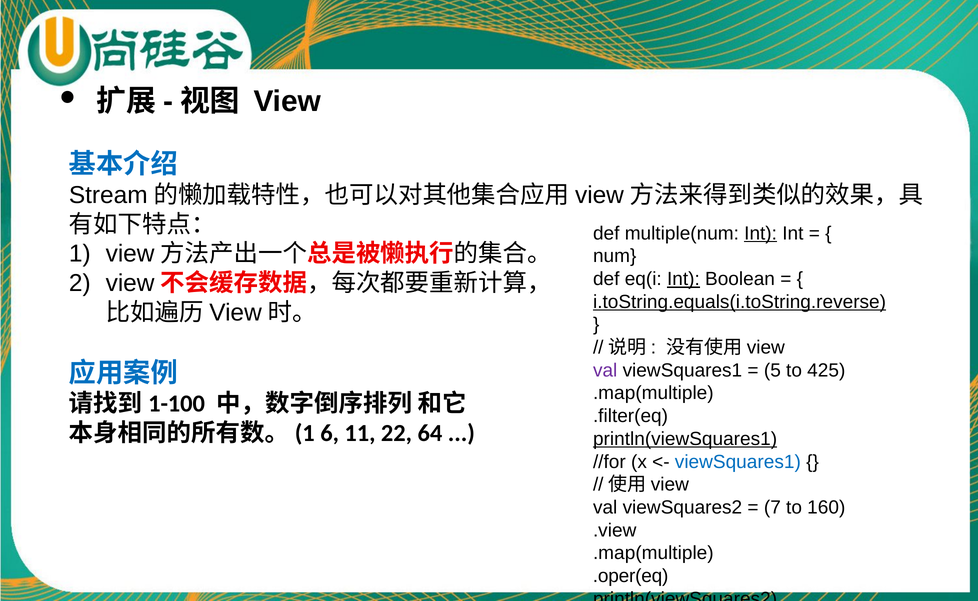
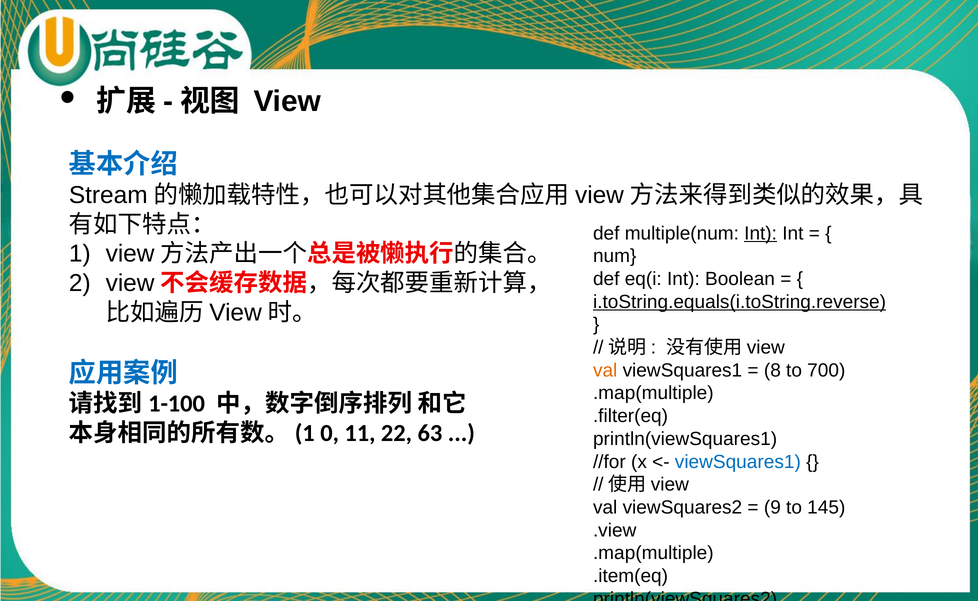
Int underline: present -> none (683, 279)
val colour: purple -> orange (605, 370)
5: 5 -> 8 (772, 370)
425: 425 -> 700 (826, 370)
6: 6 -> 0 (330, 433)
64: 64 -> 63 (430, 433)
println(viewSquares1 underline: present -> none (685, 439)
7: 7 -> 9 (772, 507)
160: 160 -> 145 (826, 507)
.oper(eq: .oper(eq -> .item(eq (631, 576)
